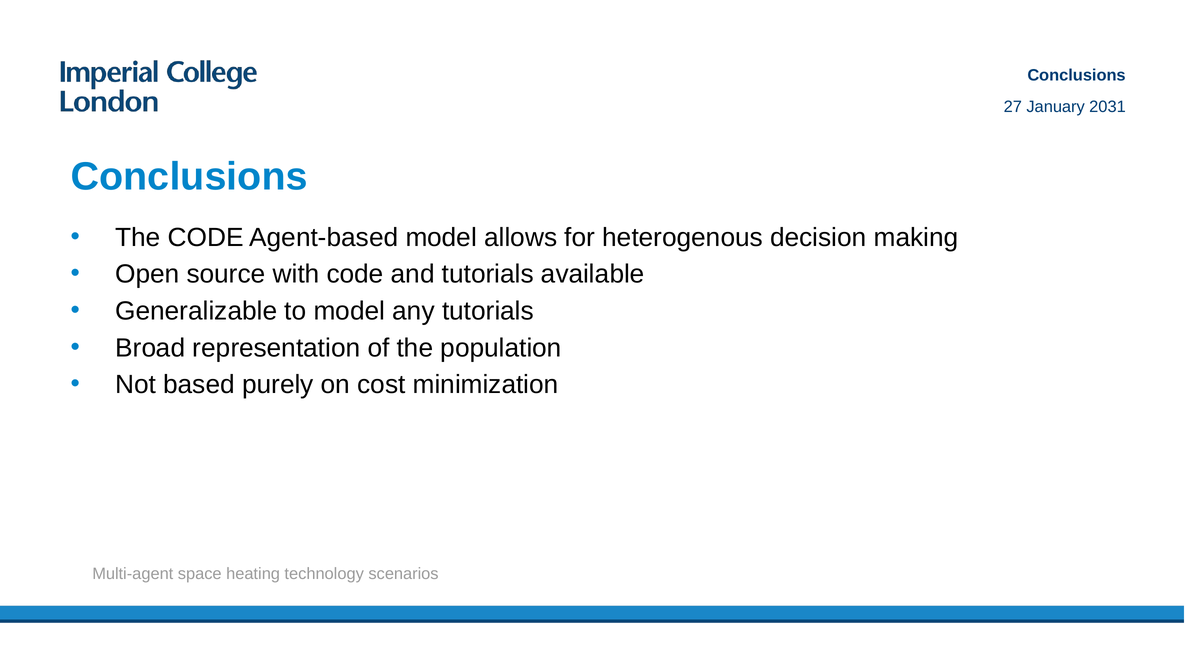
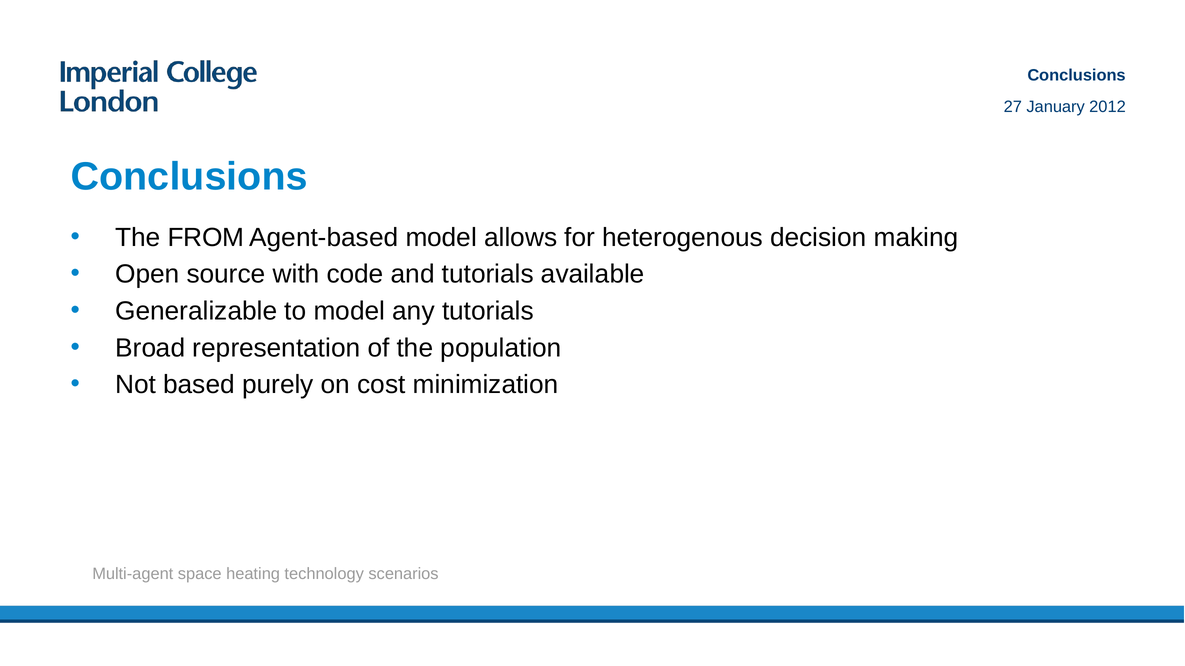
2031: 2031 -> 2012 (1108, 107)
The CODE: CODE -> FROM (206, 238)
